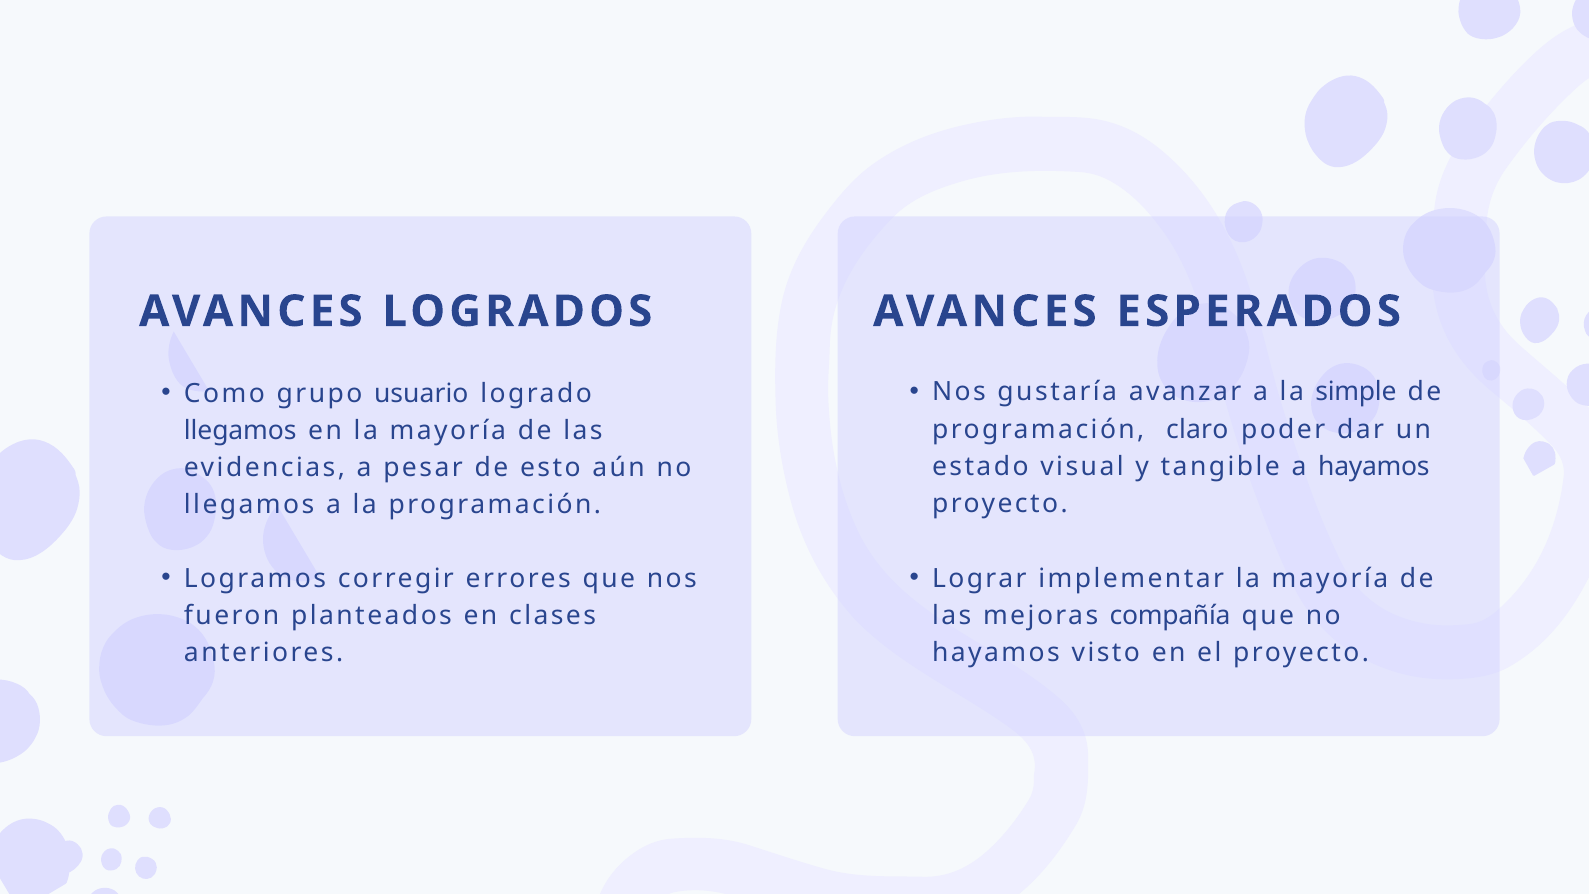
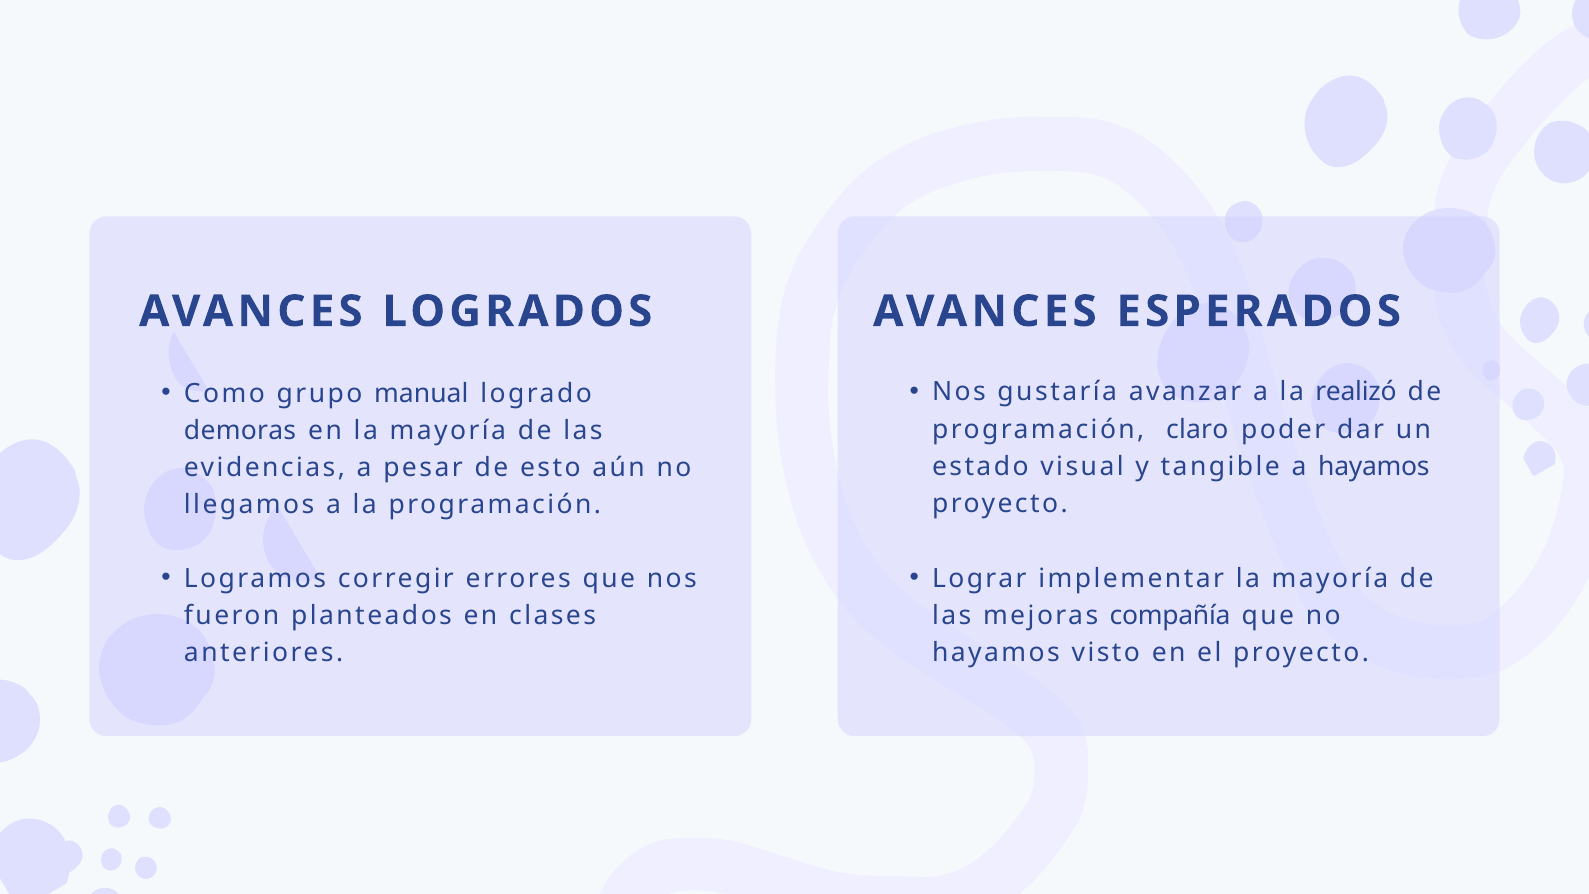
simple: simple -> realizó (1356, 392)
usuario: usuario -> manual (421, 394)
llegamos: llegamos -> demoras (240, 431)
